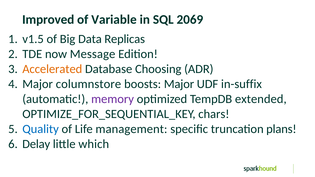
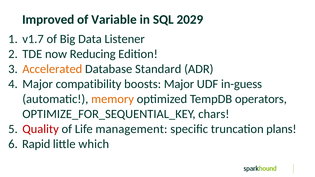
2069: 2069 -> 2029 (190, 20)
v1.5: v1.5 -> v1.7 (33, 39)
Replicas: Replicas -> Listener (125, 39)
Message: Message -> Reducing (93, 54)
Choosing: Choosing -> Standard (158, 69)
columnstore: columnstore -> compatibility (89, 84)
in-suffix: in-suffix -> in-guess (242, 84)
memory colour: purple -> orange (113, 99)
extended: extended -> operators (261, 99)
Quality colour: blue -> red (41, 129)
Delay: Delay -> Rapid (36, 144)
